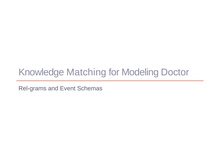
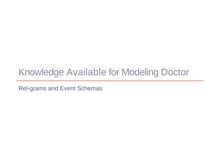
Matching: Matching -> Available (86, 72)
